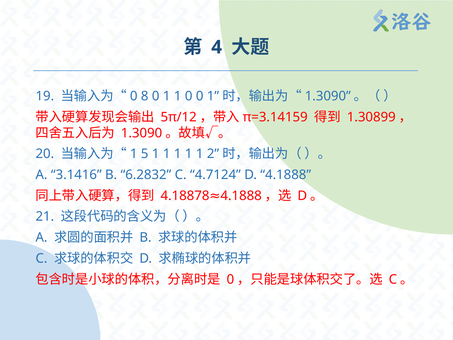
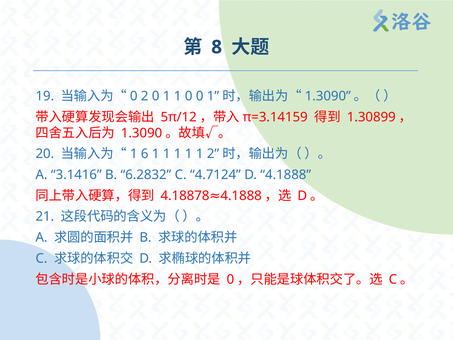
4: 4 -> 8 (217, 47)
0 8: 8 -> 2 (145, 96)
5: 5 -> 6 (145, 154)
